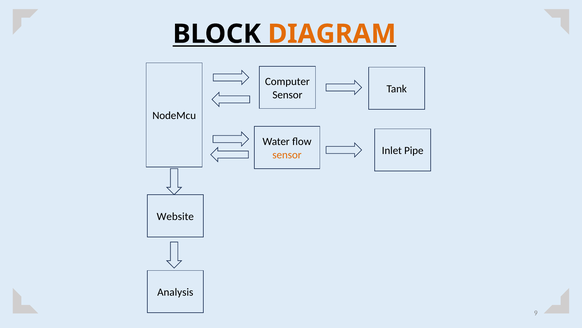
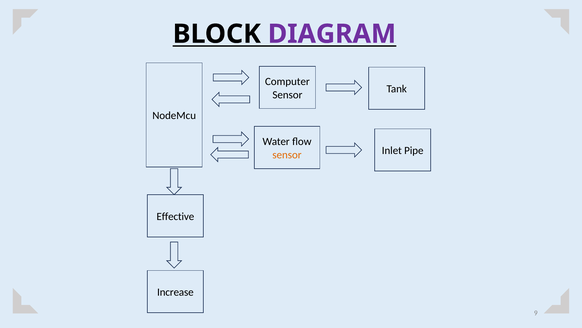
DIAGRAM colour: orange -> purple (332, 34)
Website: Website -> Effective (175, 216)
Analysis: Analysis -> Increase (175, 292)
